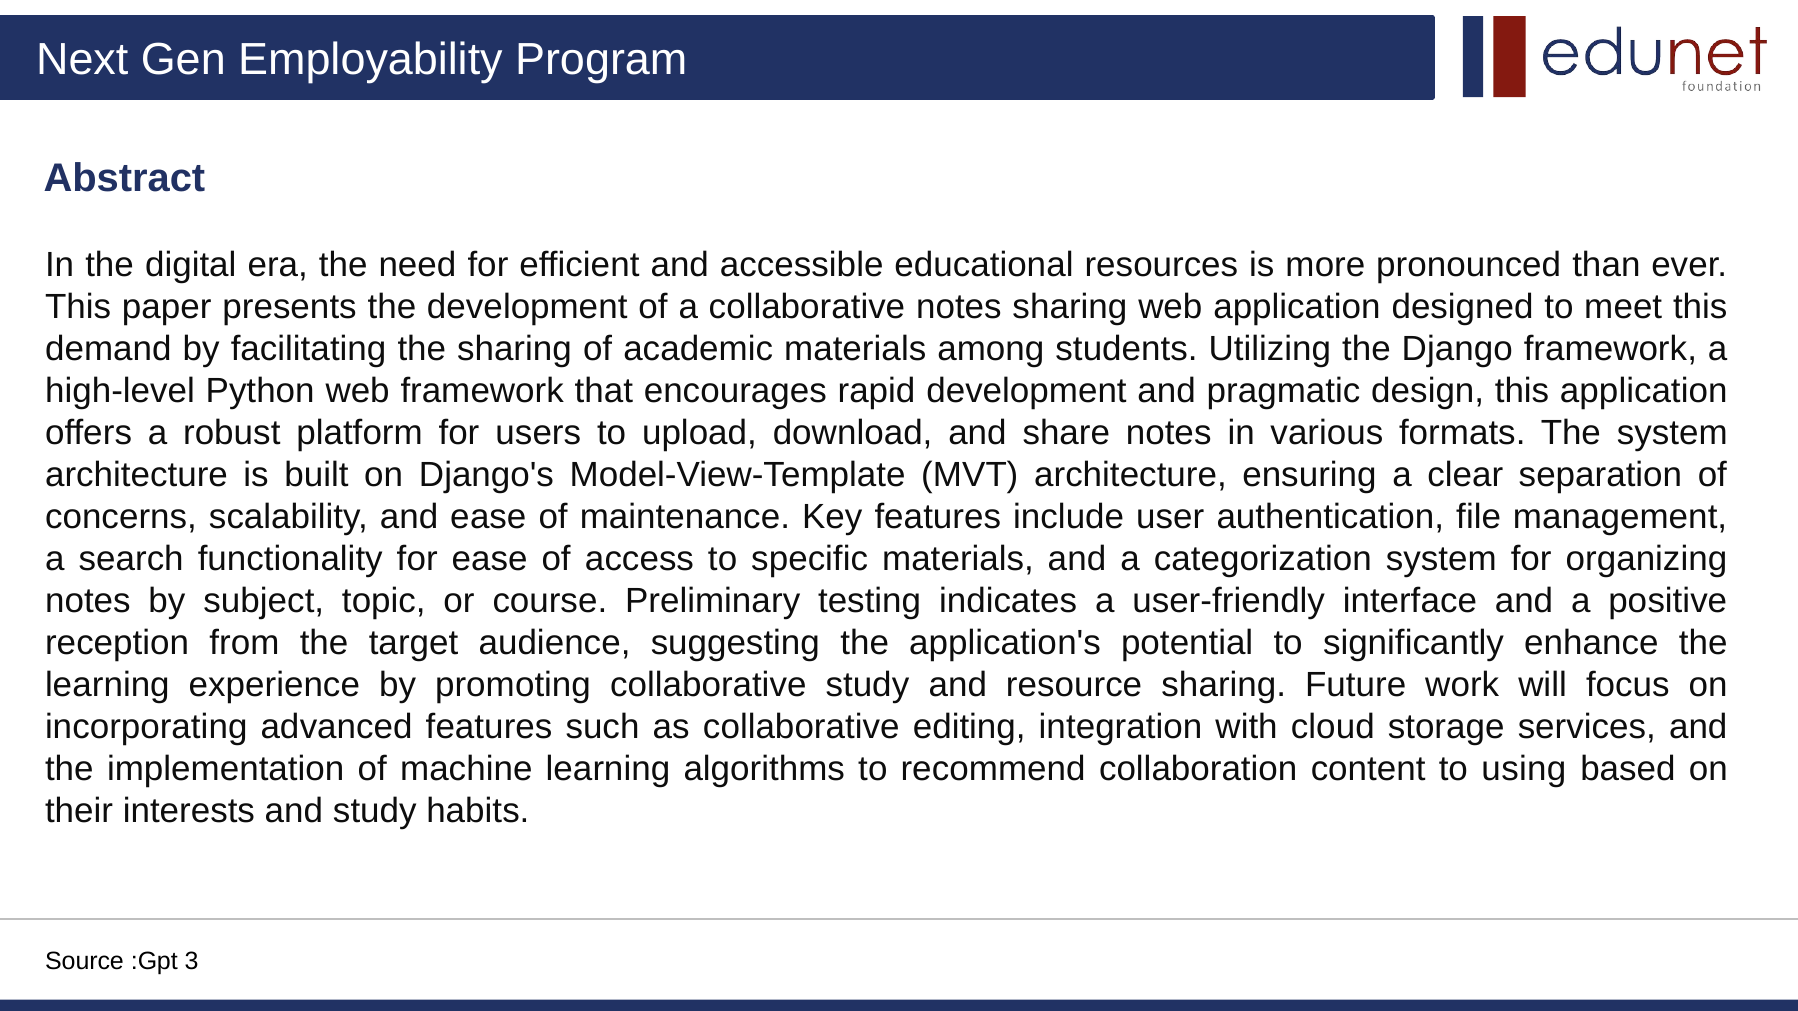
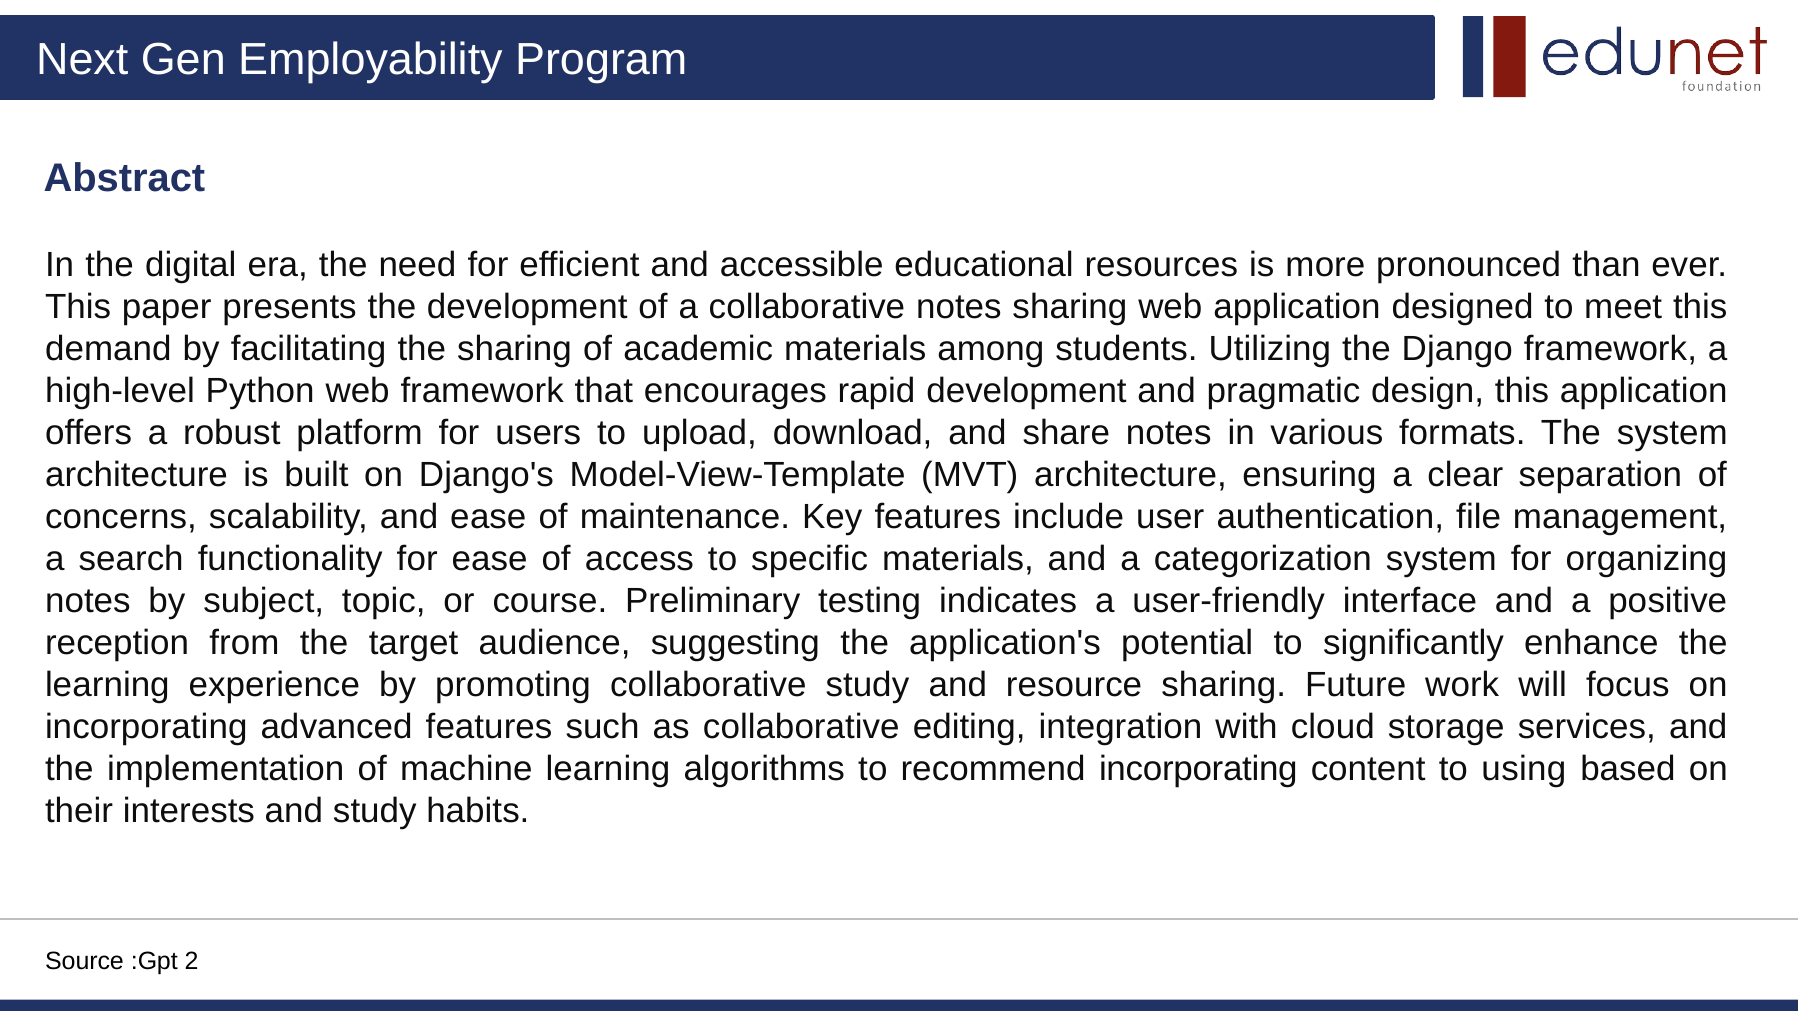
recommend collaboration: collaboration -> incorporating (1198, 769)
3: 3 -> 2 (192, 961)
